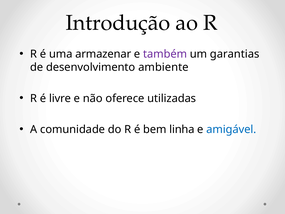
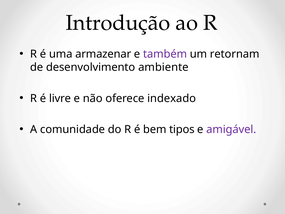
garantias: garantias -> retornam (235, 54)
utilizadas: utilizadas -> indexado (172, 98)
linha: linha -> tipos (182, 129)
amigável colour: blue -> purple (231, 129)
